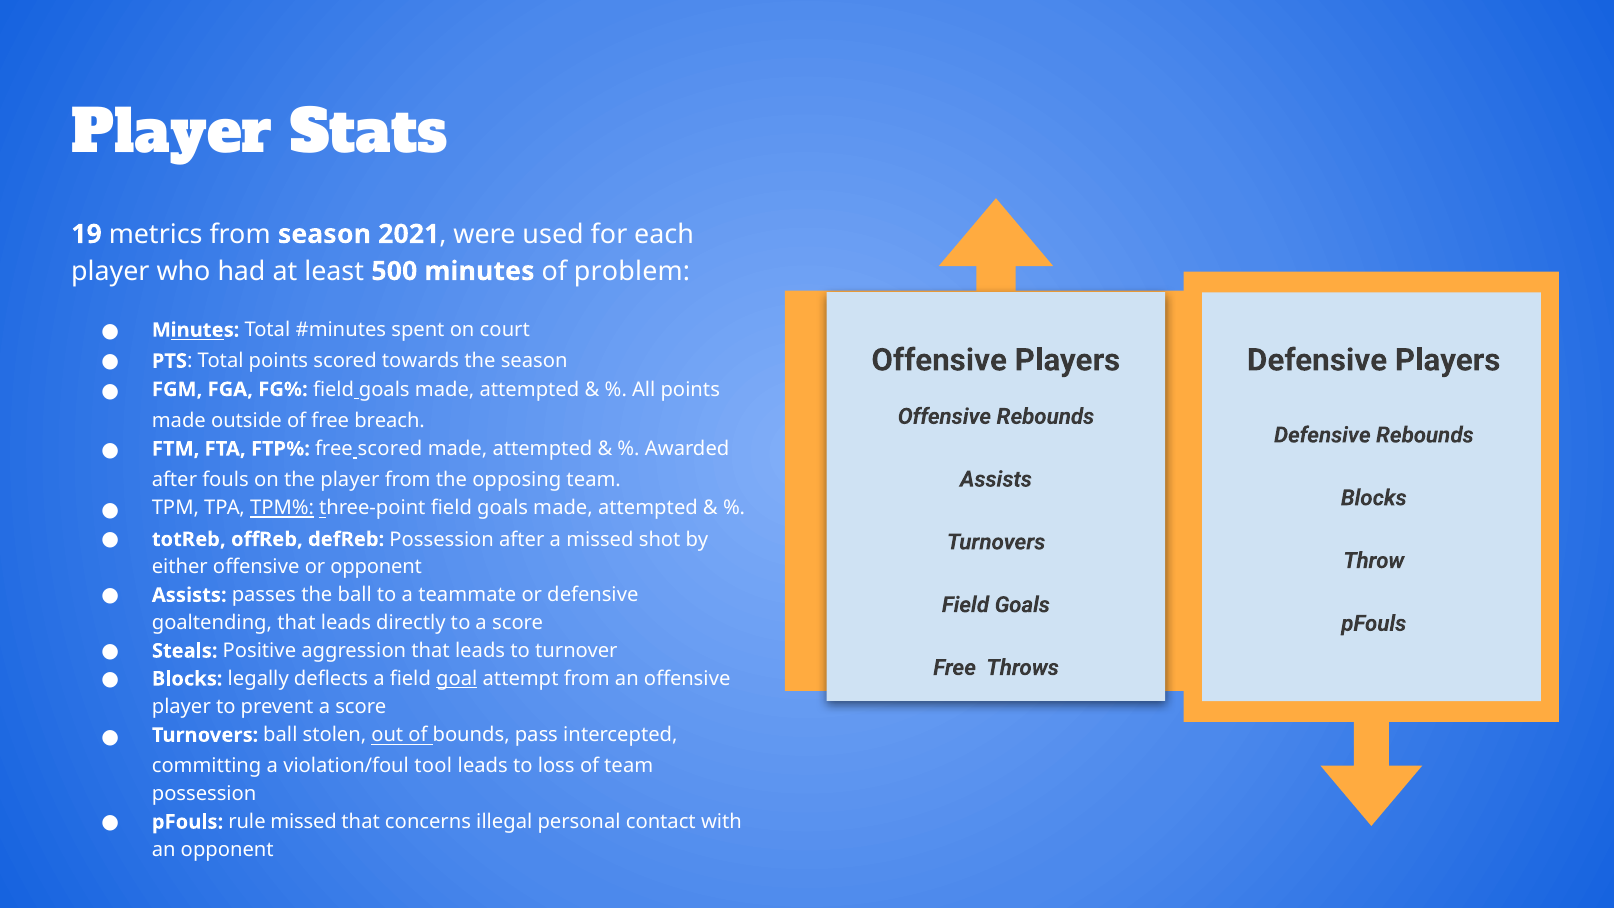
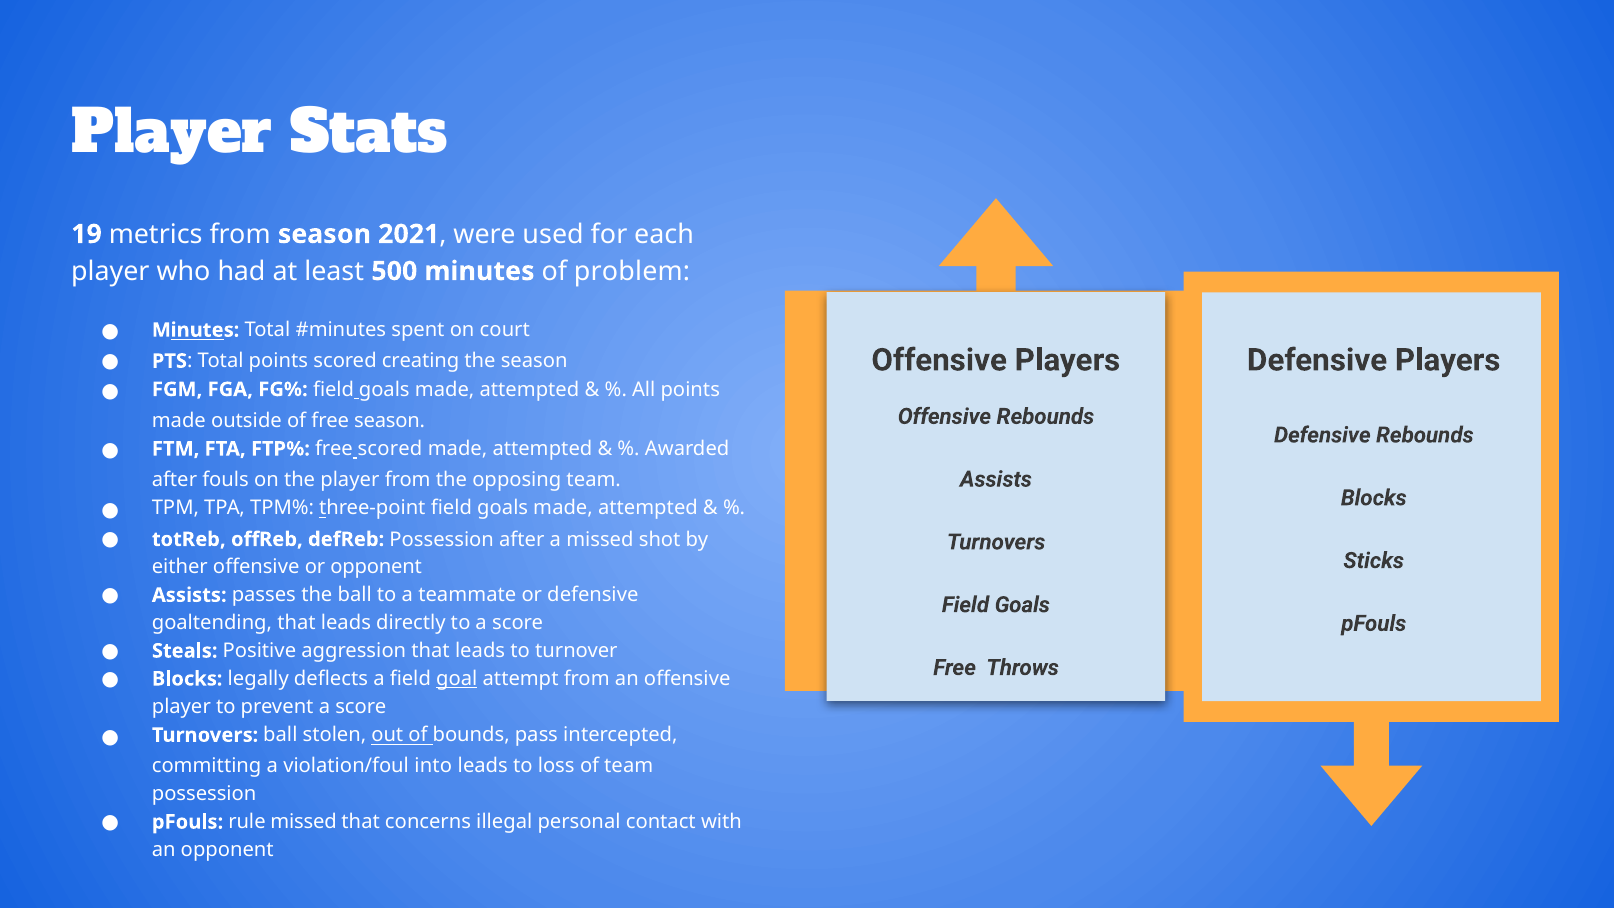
towards: towards -> creating (421, 361)
free breach: breach -> season (390, 420)
TPM% underline: present -> none (282, 508)
Throw: Throw -> Sticks (1374, 561)
tool: tool -> into (433, 766)
